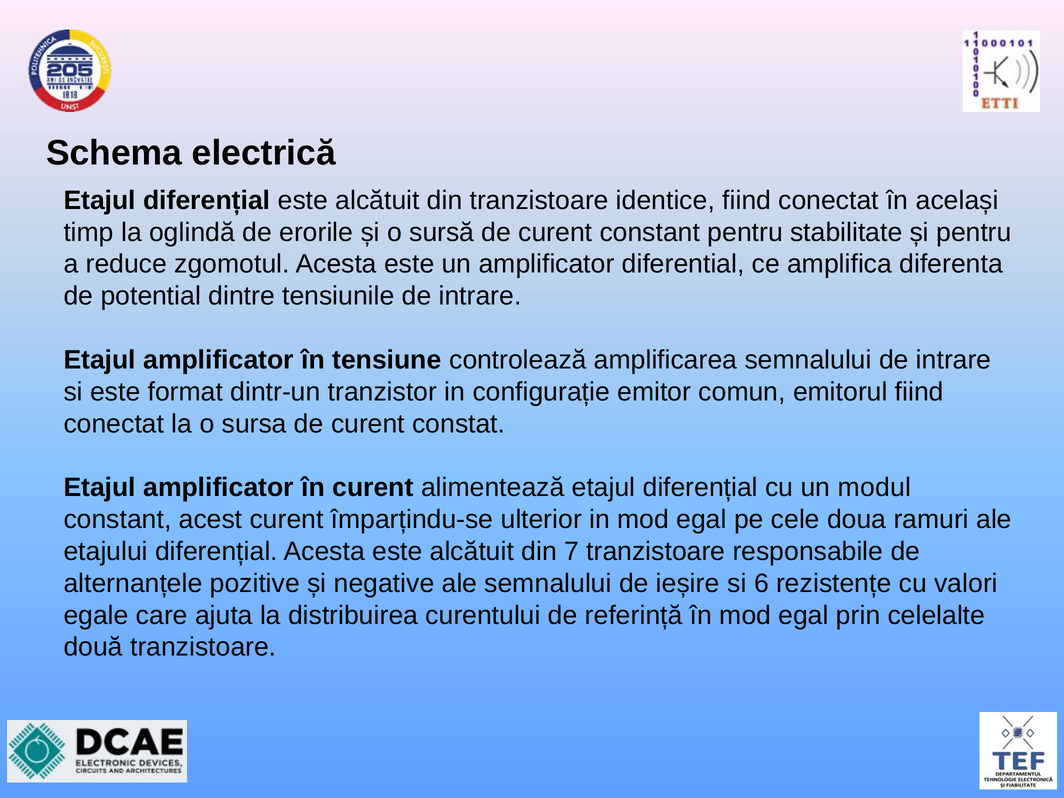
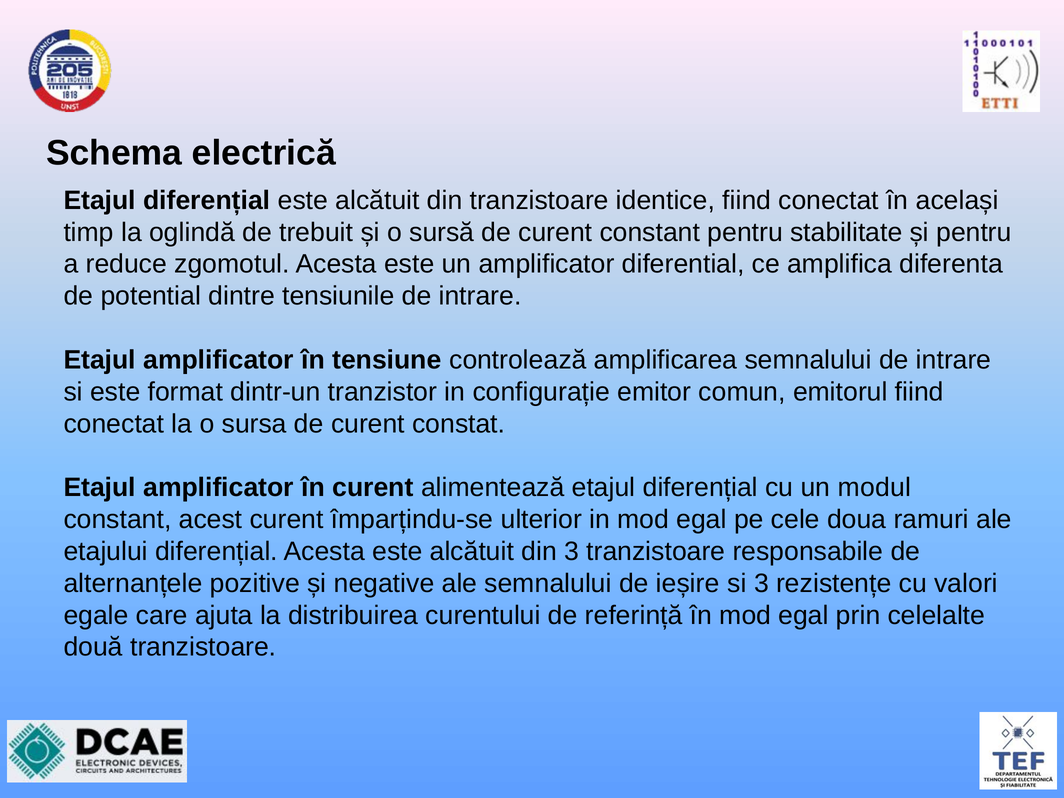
erorile: erorile -> trebuit (316, 232)
din 7: 7 -> 3 (572, 551)
si 6: 6 -> 3 (761, 583)
